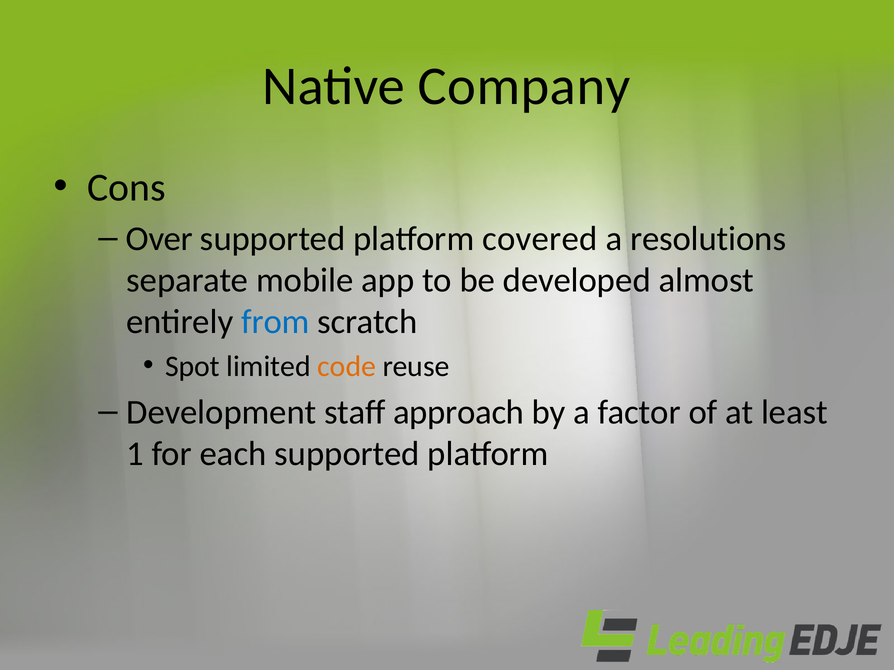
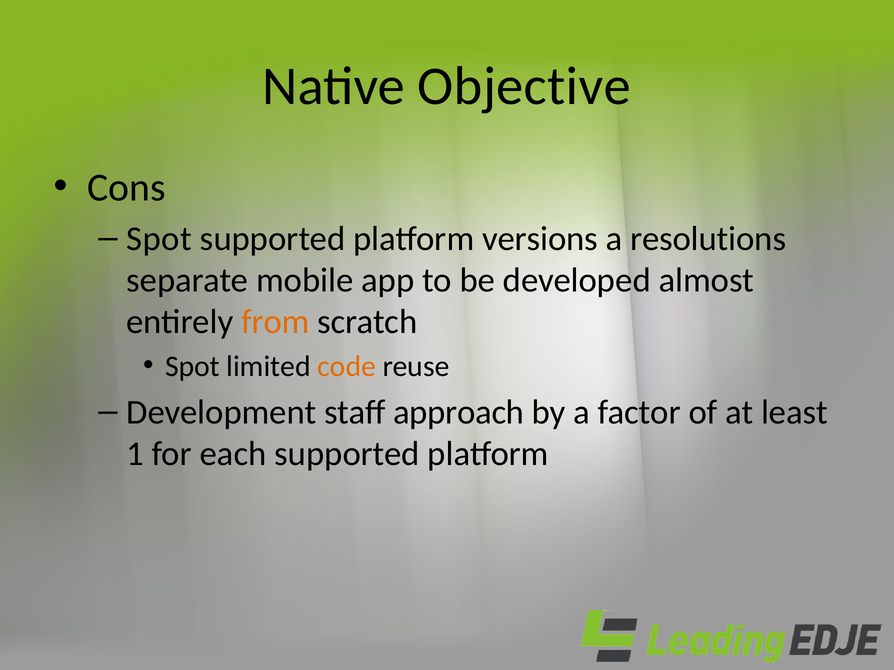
Company: Company -> Objective (524, 87)
Over: Over -> Spot (159, 239)
covered: covered -> versions (540, 239)
from colour: blue -> orange (275, 322)
